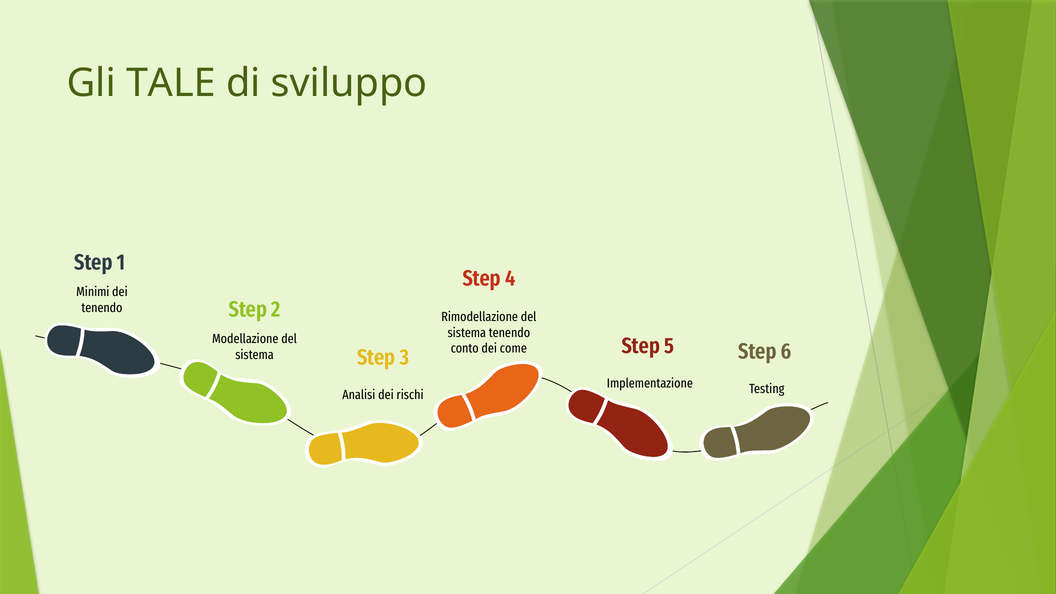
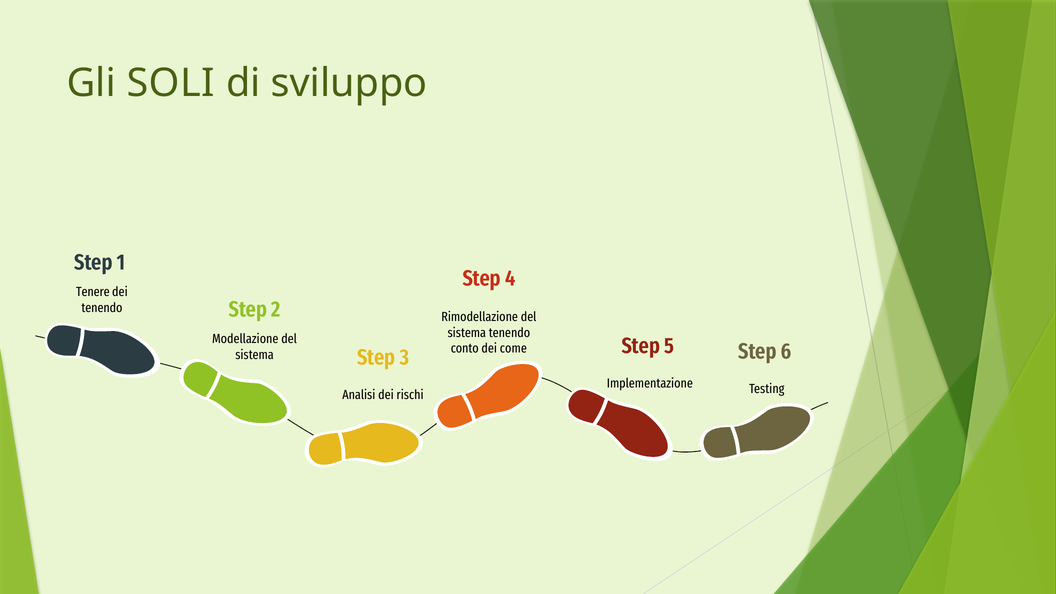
TALE: TALE -> SOLI (171, 83)
Minimi: Minimi -> Tenere (93, 292)
